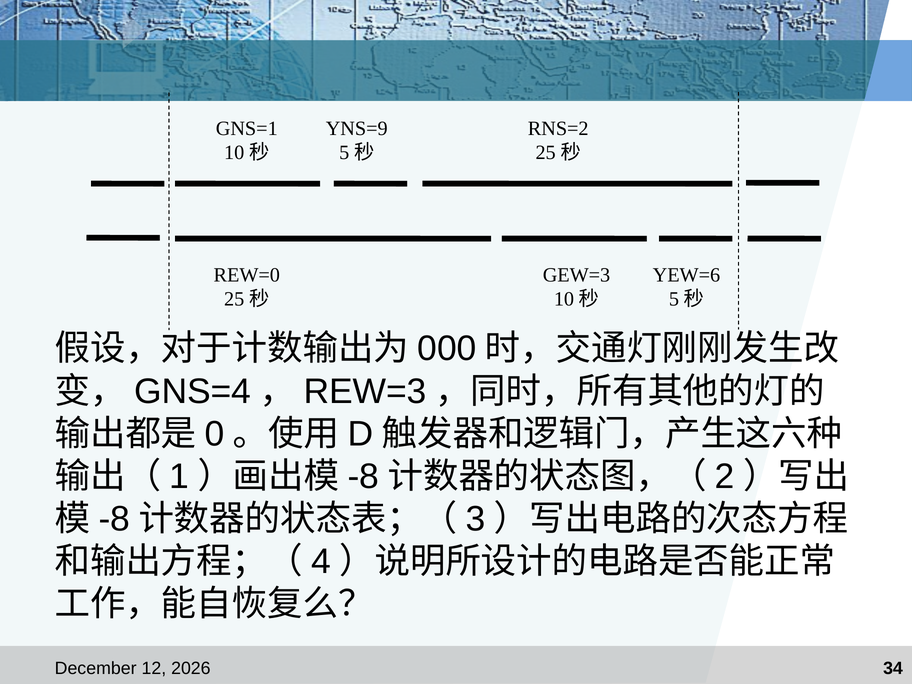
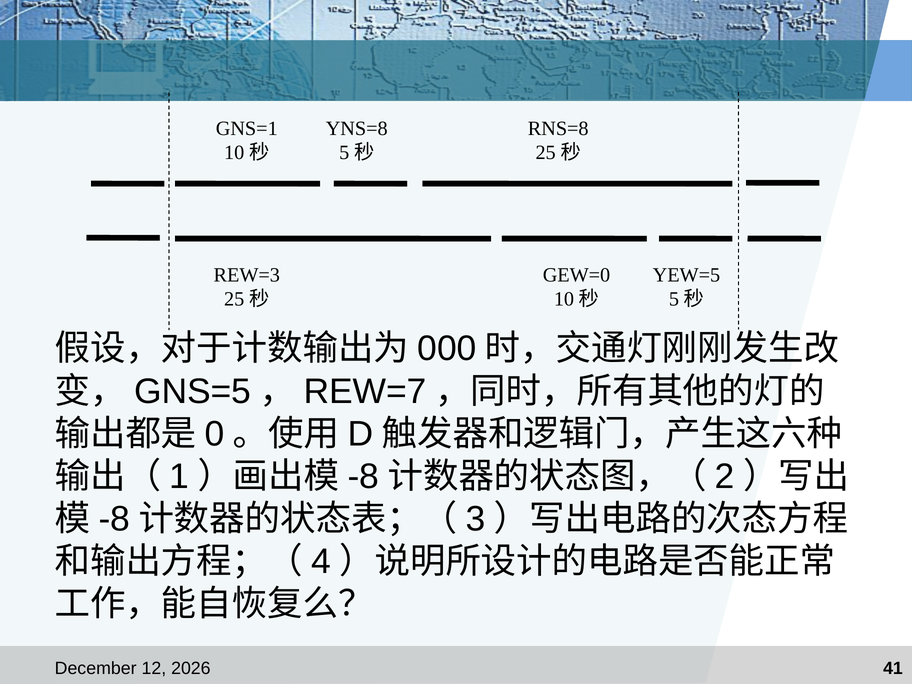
YNS=9: YNS=9 -> YNS=8 (357, 128)
RNS=2: RNS=2 -> RNS=8 (558, 128)
REW=0: REW=0 -> REW=3 (247, 275)
GEW=3: GEW=3 -> GEW=0 (576, 275)
YEW=6: YEW=6 -> YEW=5 (686, 275)
GNS=4: GNS=4 -> GNS=5 (193, 391)
REW=3: REW=3 -> REW=7 (365, 391)
34: 34 -> 41 (893, 668)
